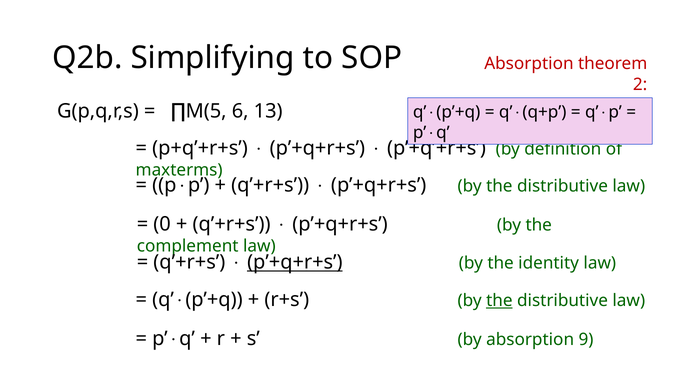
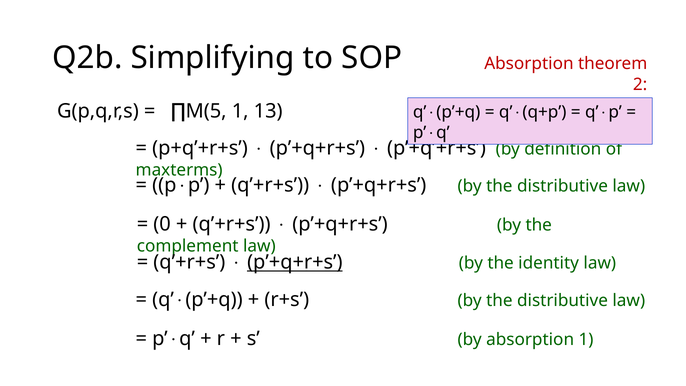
6: 6 -> 1 (240, 111)
the underline: present -> none (499, 301)
absorption 9: 9 -> 1 (586, 339)
